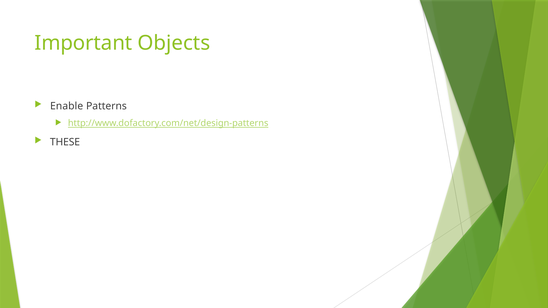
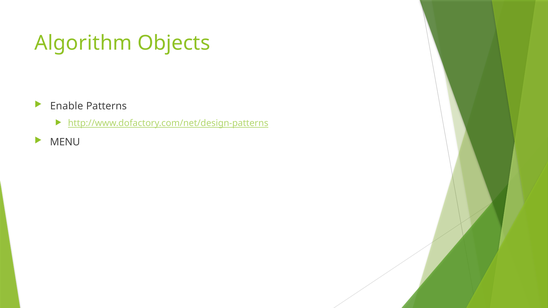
Important: Important -> Algorithm (83, 43)
THESE: THESE -> MENU (65, 142)
